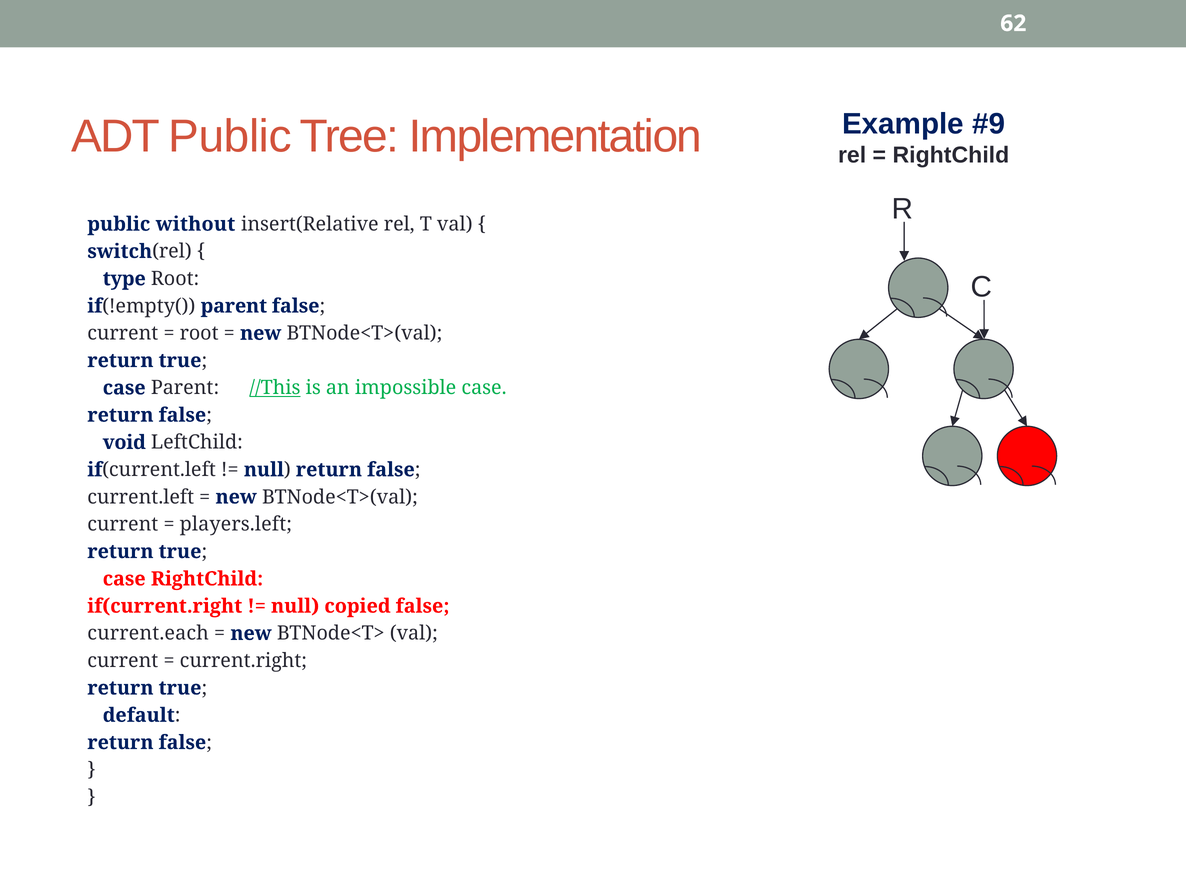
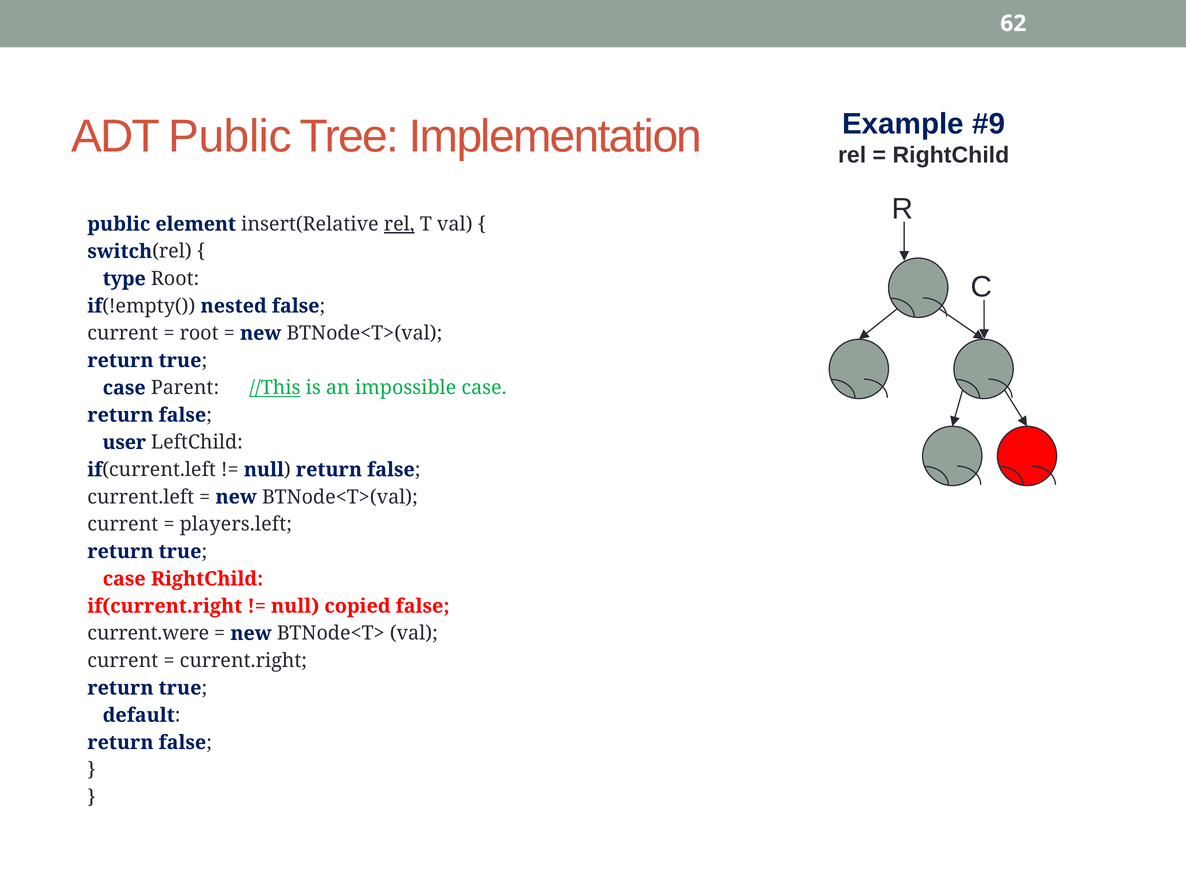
without: without -> element (196, 224)
rel underline: none -> present (399, 224)
if(!empty( parent: parent -> nested (234, 306)
void: void -> user (124, 442)
current.each: current.each -> current.were (148, 633)
